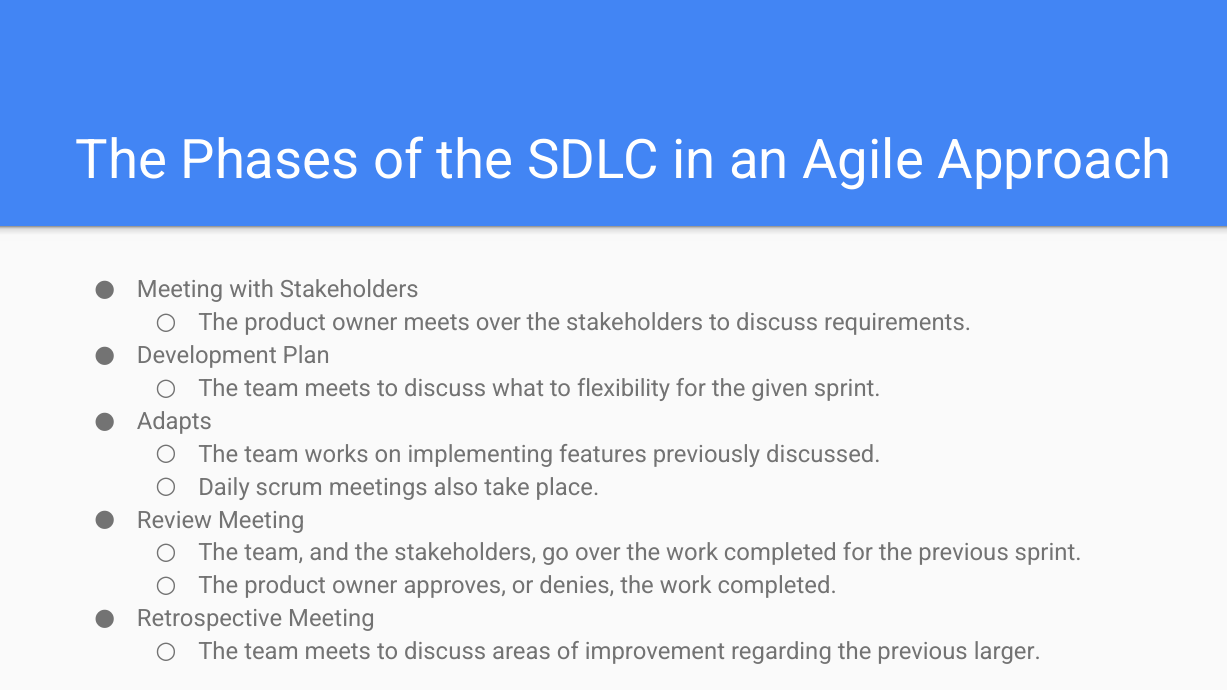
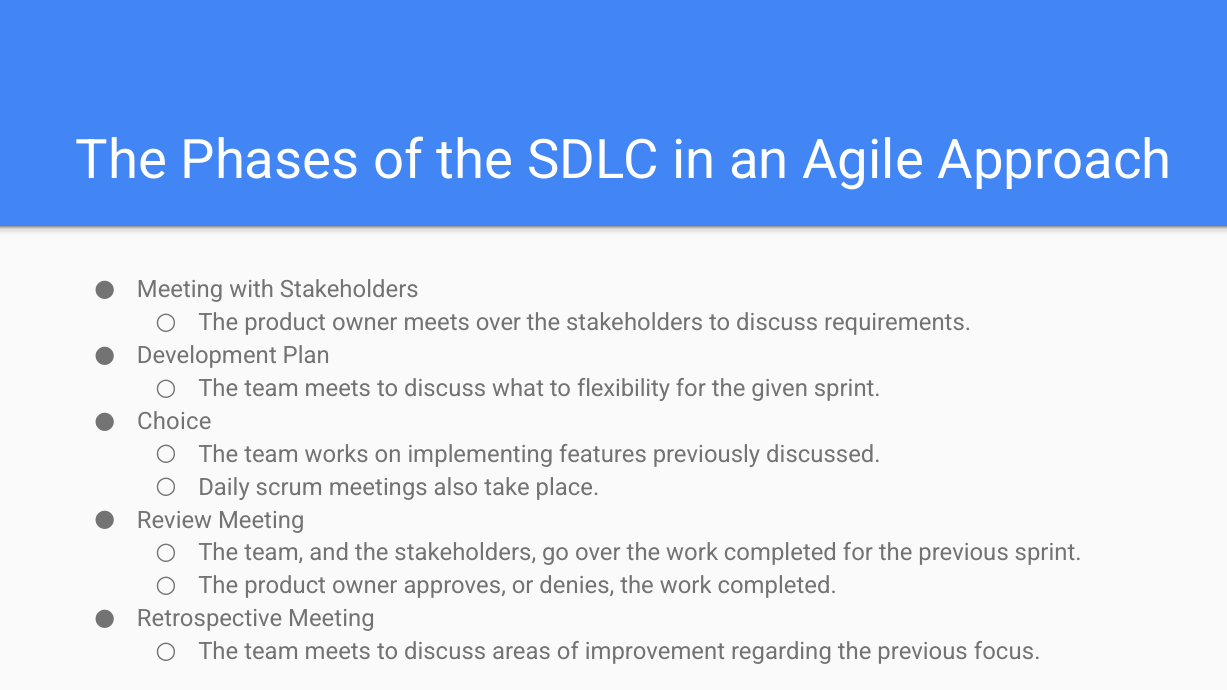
Adapts: Adapts -> Choice (174, 422)
larger: larger -> focus (1007, 652)
